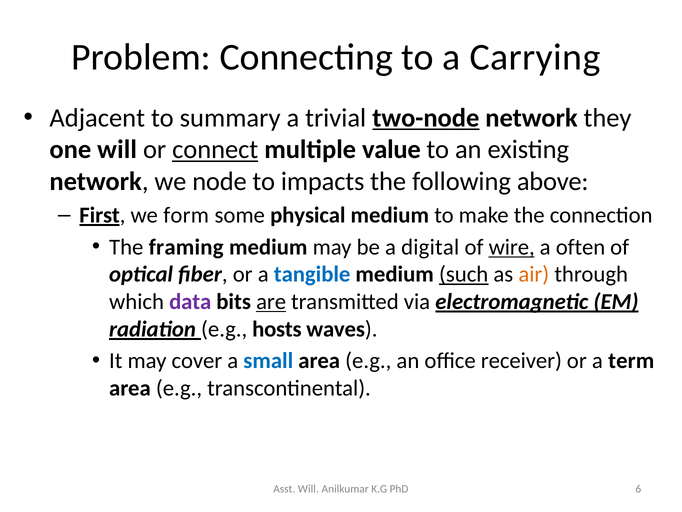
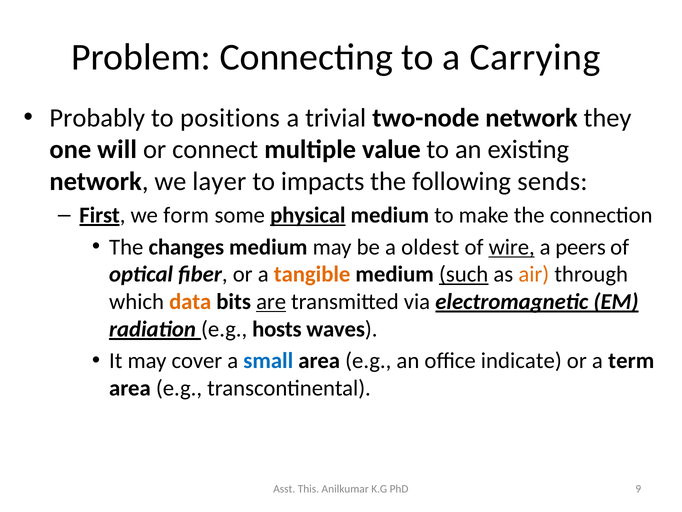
Adjacent: Adjacent -> Probably (97, 118)
summary: summary -> positions (230, 118)
two-node underline: present -> none (426, 118)
connect underline: present -> none (215, 150)
node: node -> layer (219, 181)
above: above -> sends (552, 181)
physical underline: none -> present (308, 215)
framing: framing -> changes (186, 247)
digital: digital -> oldest (430, 247)
often: often -> peers (581, 247)
tangible colour: blue -> orange (312, 274)
data colour: purple -> orange (190, 301)
receiver: receiver -> indicate (521, 361)
Asst Will: Will -> This (308, 488)
6: 6 -> 9 (638, 488)
